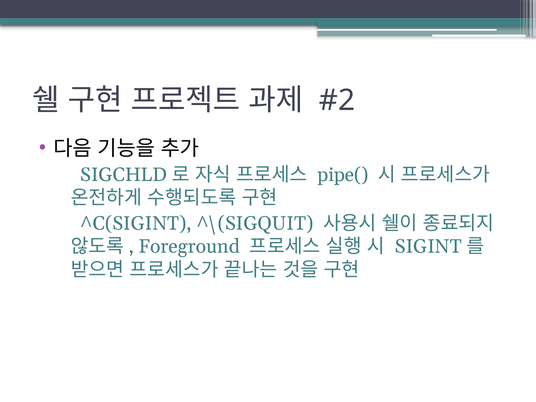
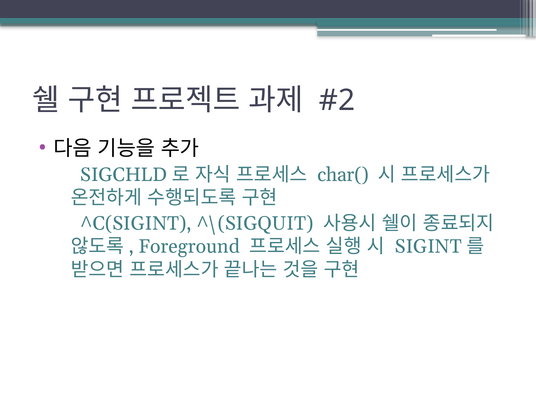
pipe(: pipe( -> char( (343, 175)
